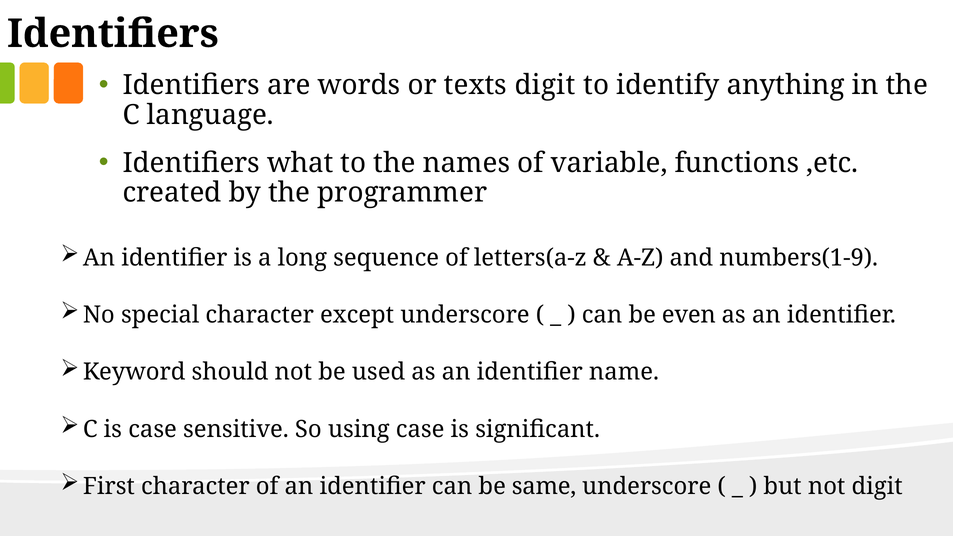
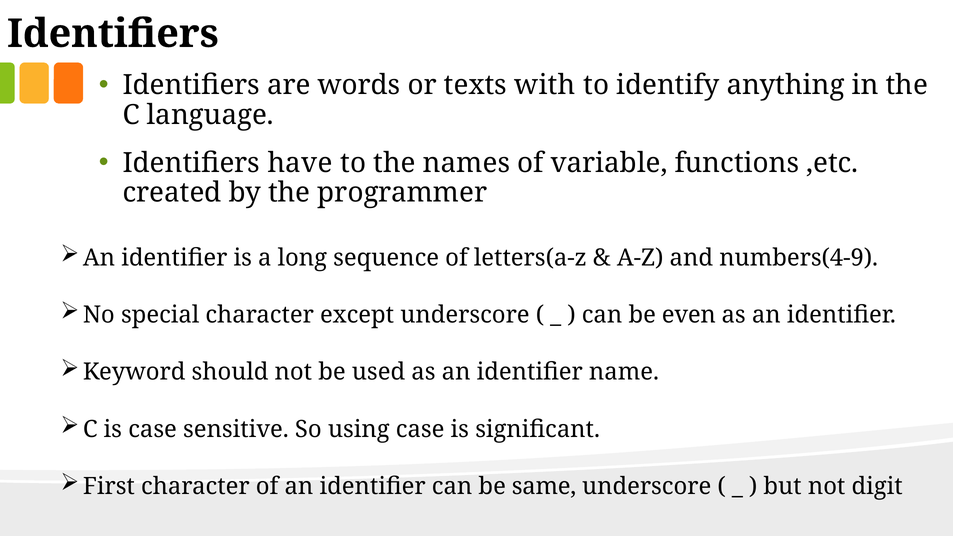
texts digit: digit -> with (545, 85)
what: what -> have (300, 163)
numbers(1-9: numbers(1-9 -> numbers(4-9 (799, 258)
